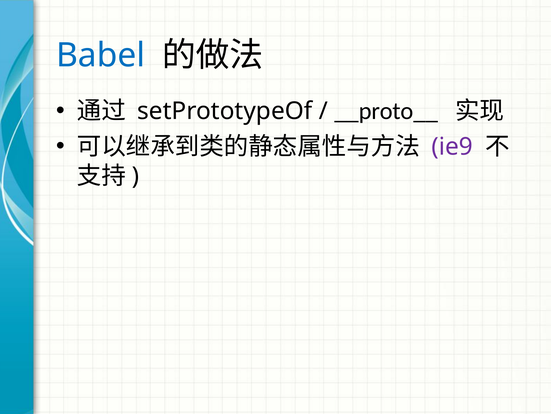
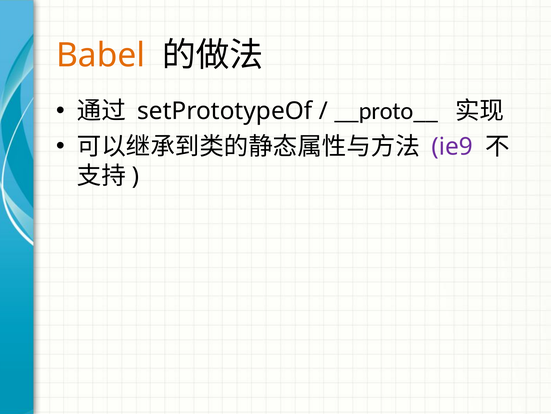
Babel colour: blue -> orange (101, 55)
